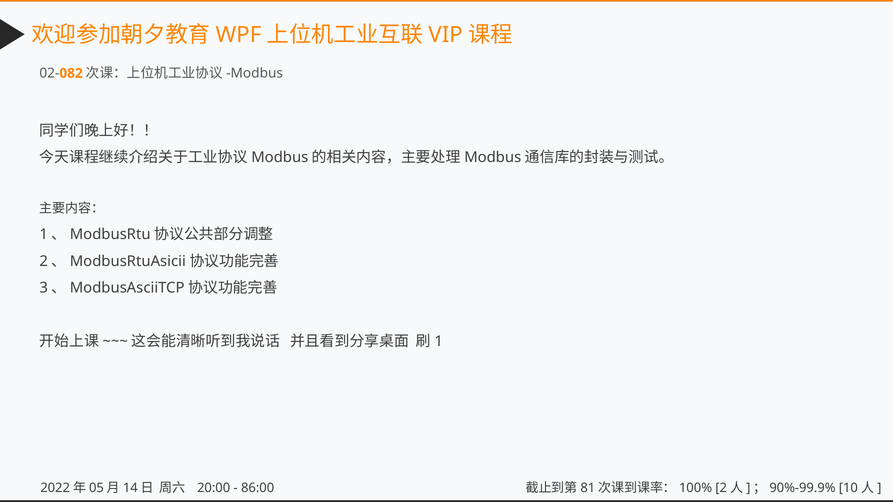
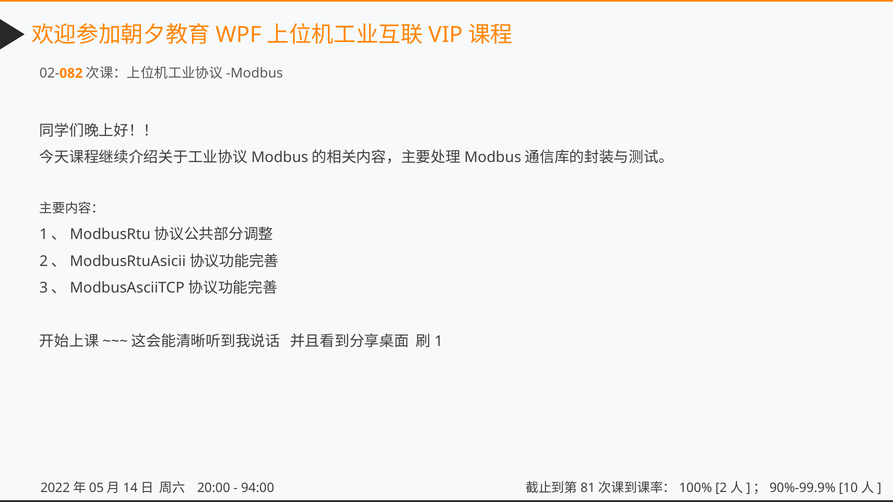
86:00: 86:00 -> 94:00 (258, 488)
